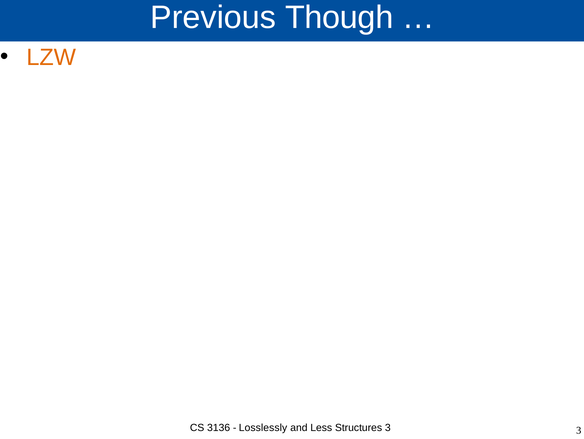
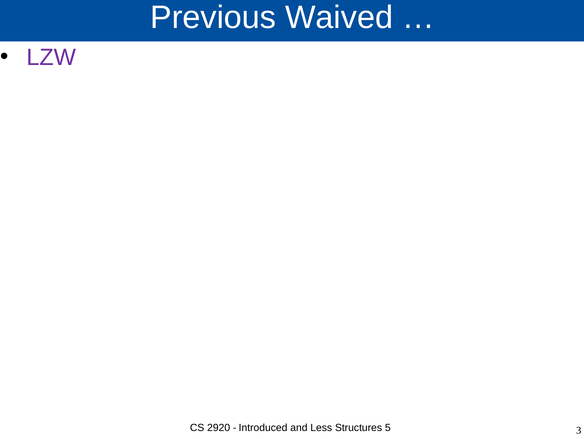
Though: Though -> Waived (339, 17)
LZW colour: orange -> purple (51, 57)
3136: 3136 -> 2920 (219, 427)
Losslessly: Losslessly -> Introduced (263, 427)
Structures 3: 3 -> 5 (388, 427)
